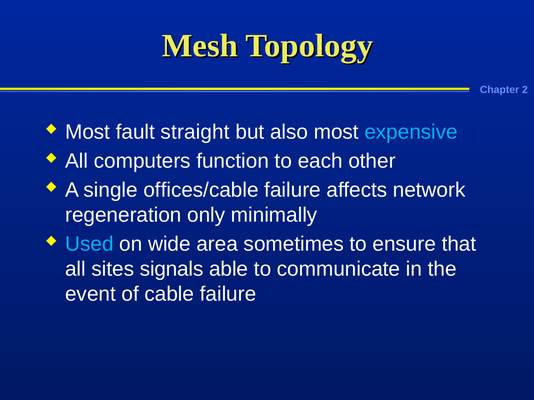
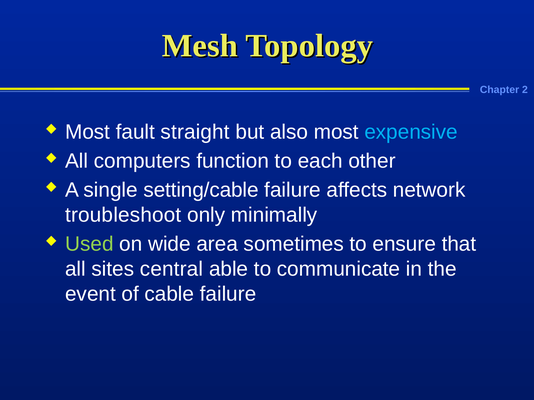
offices/cable: offices/cable -> setting/cable (201, 190)
regeneration: regeneration -> troubleshoot (123, 215)
Used colour: light blue -> light green (89, 244)
signals: signals -> central (172, 269)
